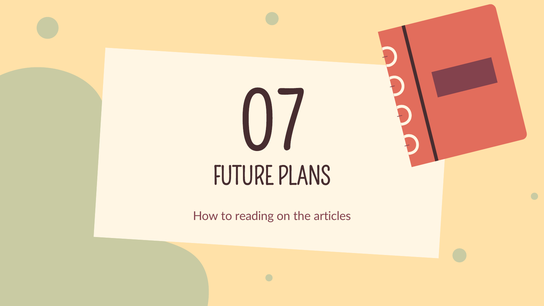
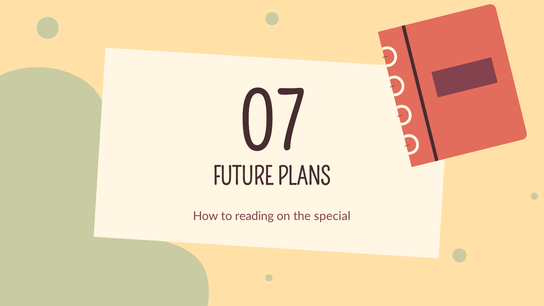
articles: articles -> special (332, 216)
